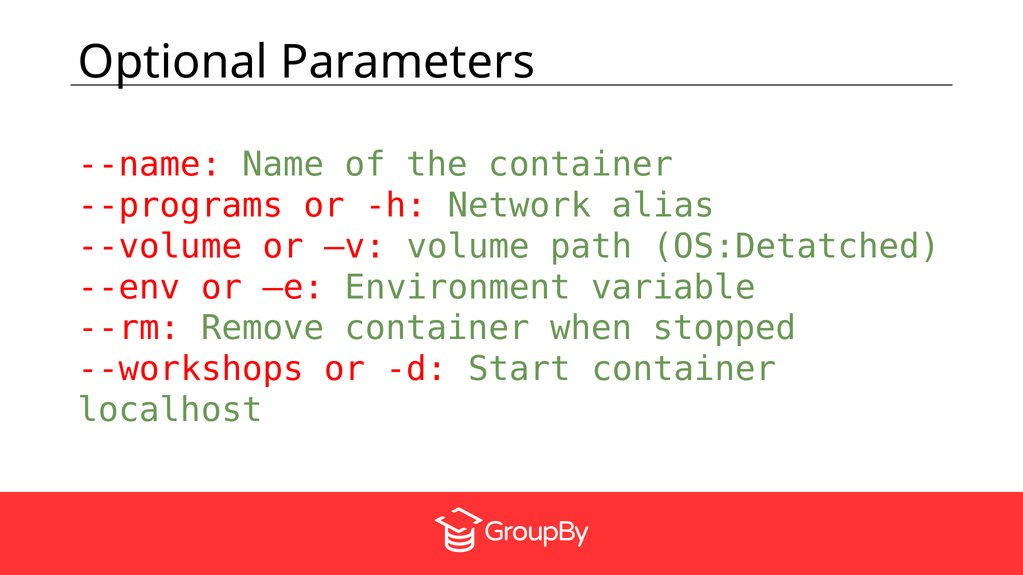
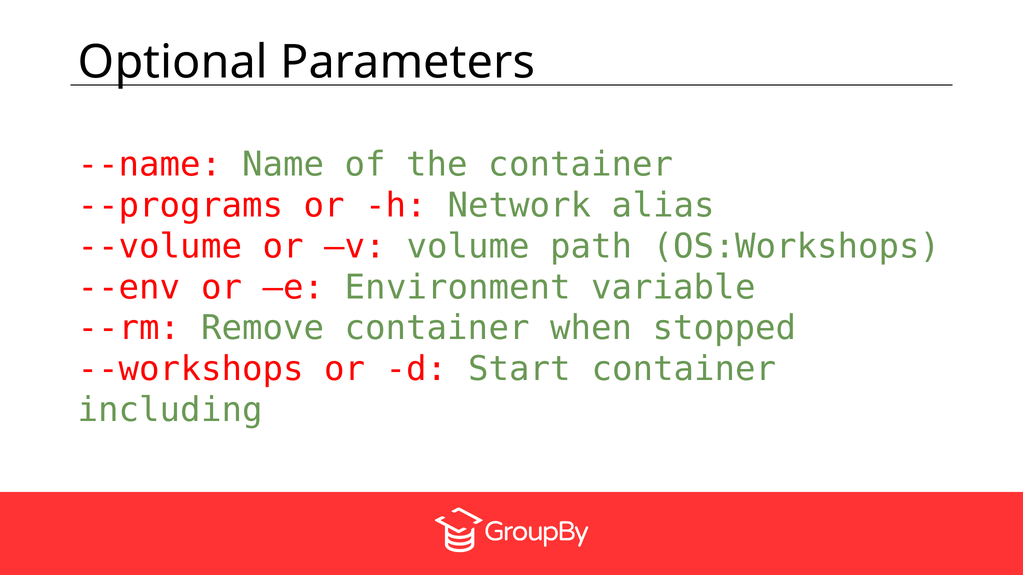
OS:Detatched: OS:Detatched -> OS:Workshops (797, 247)
localhost: localhost -> including (170, 410)
